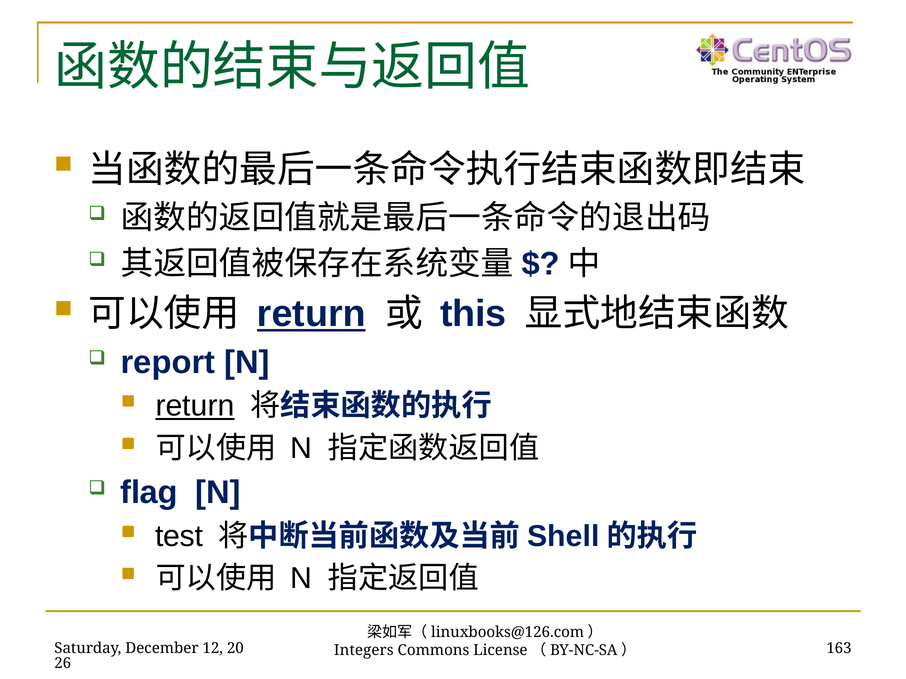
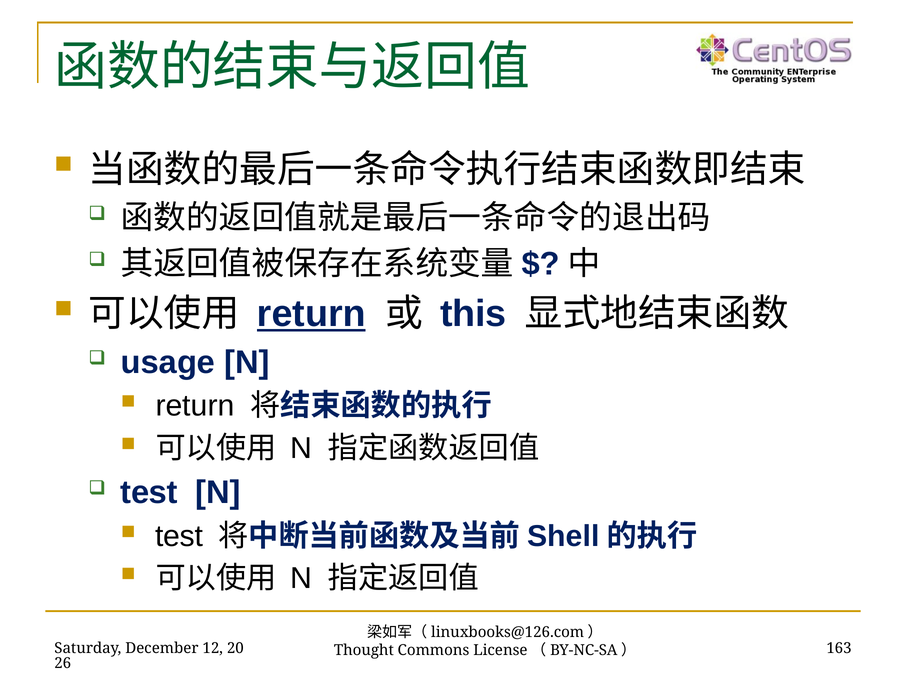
report: report -> usage (168, 363)
return underline: present -> none (195, 406)
flag: flag -> test (149, 493)
Integers: Integers -> Thought (364, 651)
